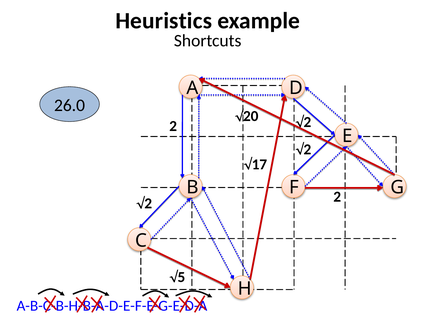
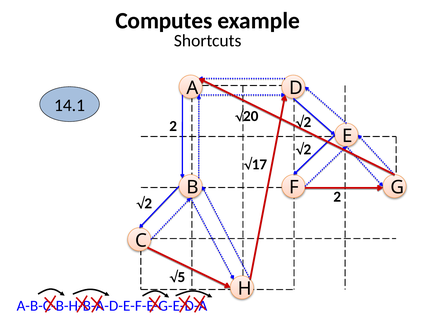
Heuristics: Heuristics -> Computes (164, 21)
26.0: 26.0 -> 14.1 (70, 105)
